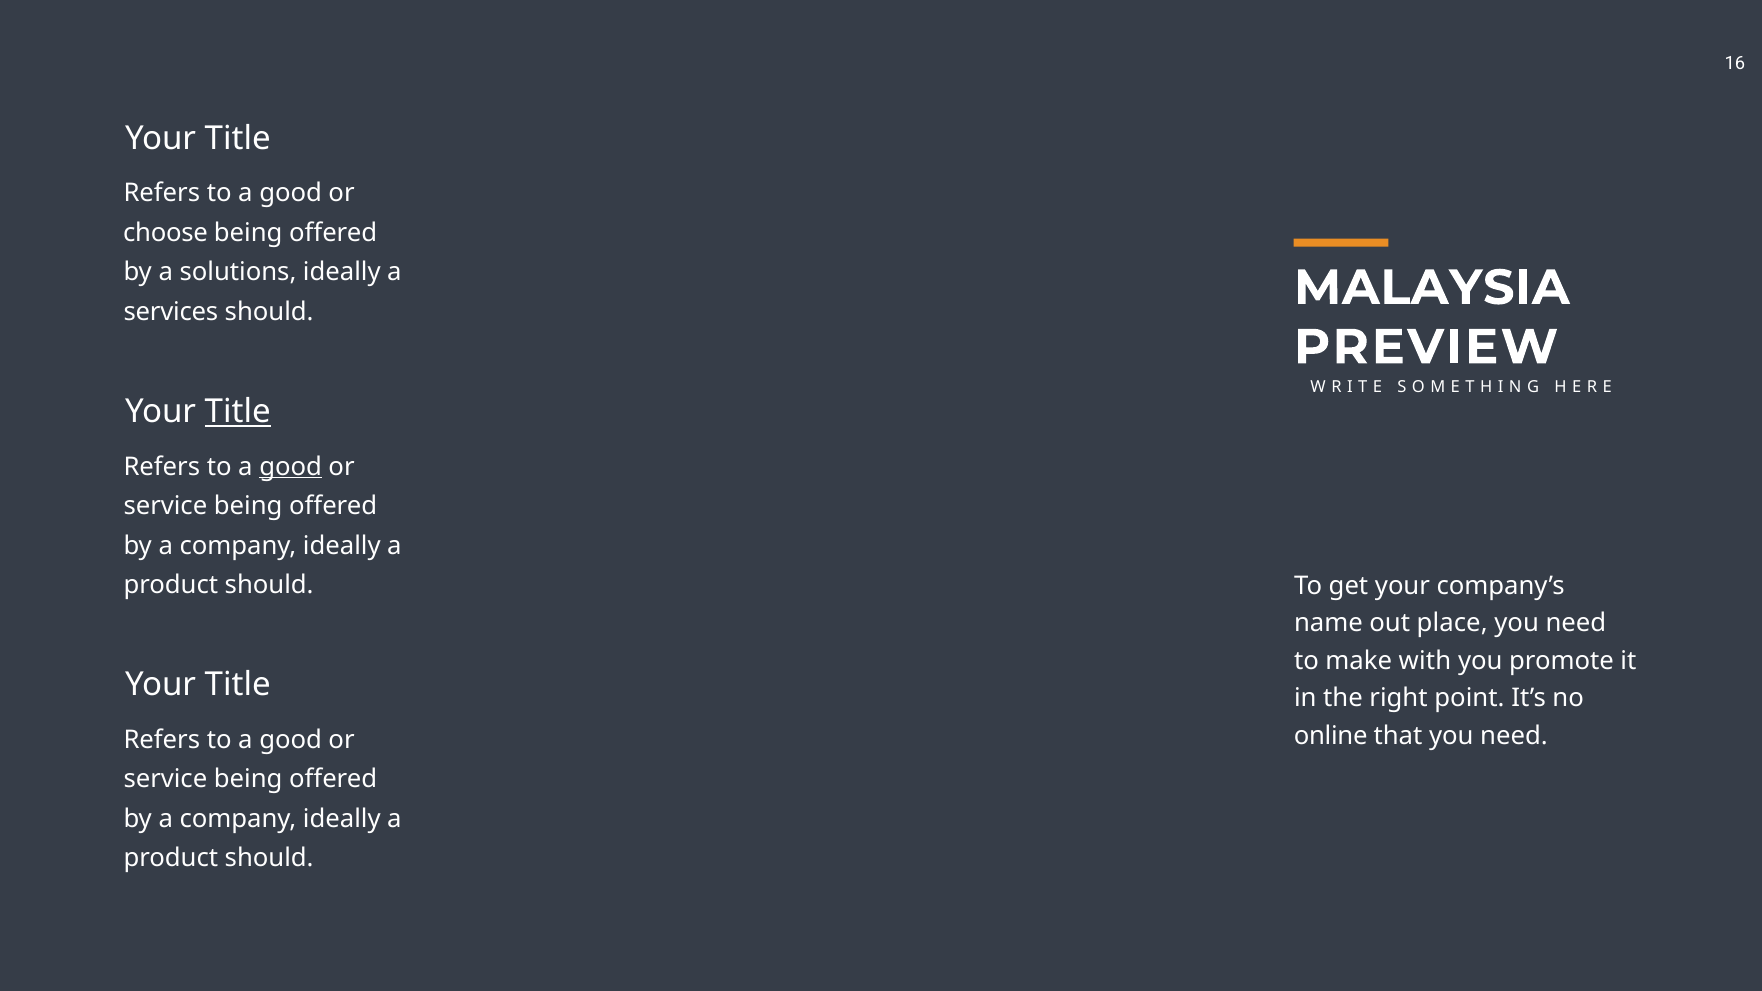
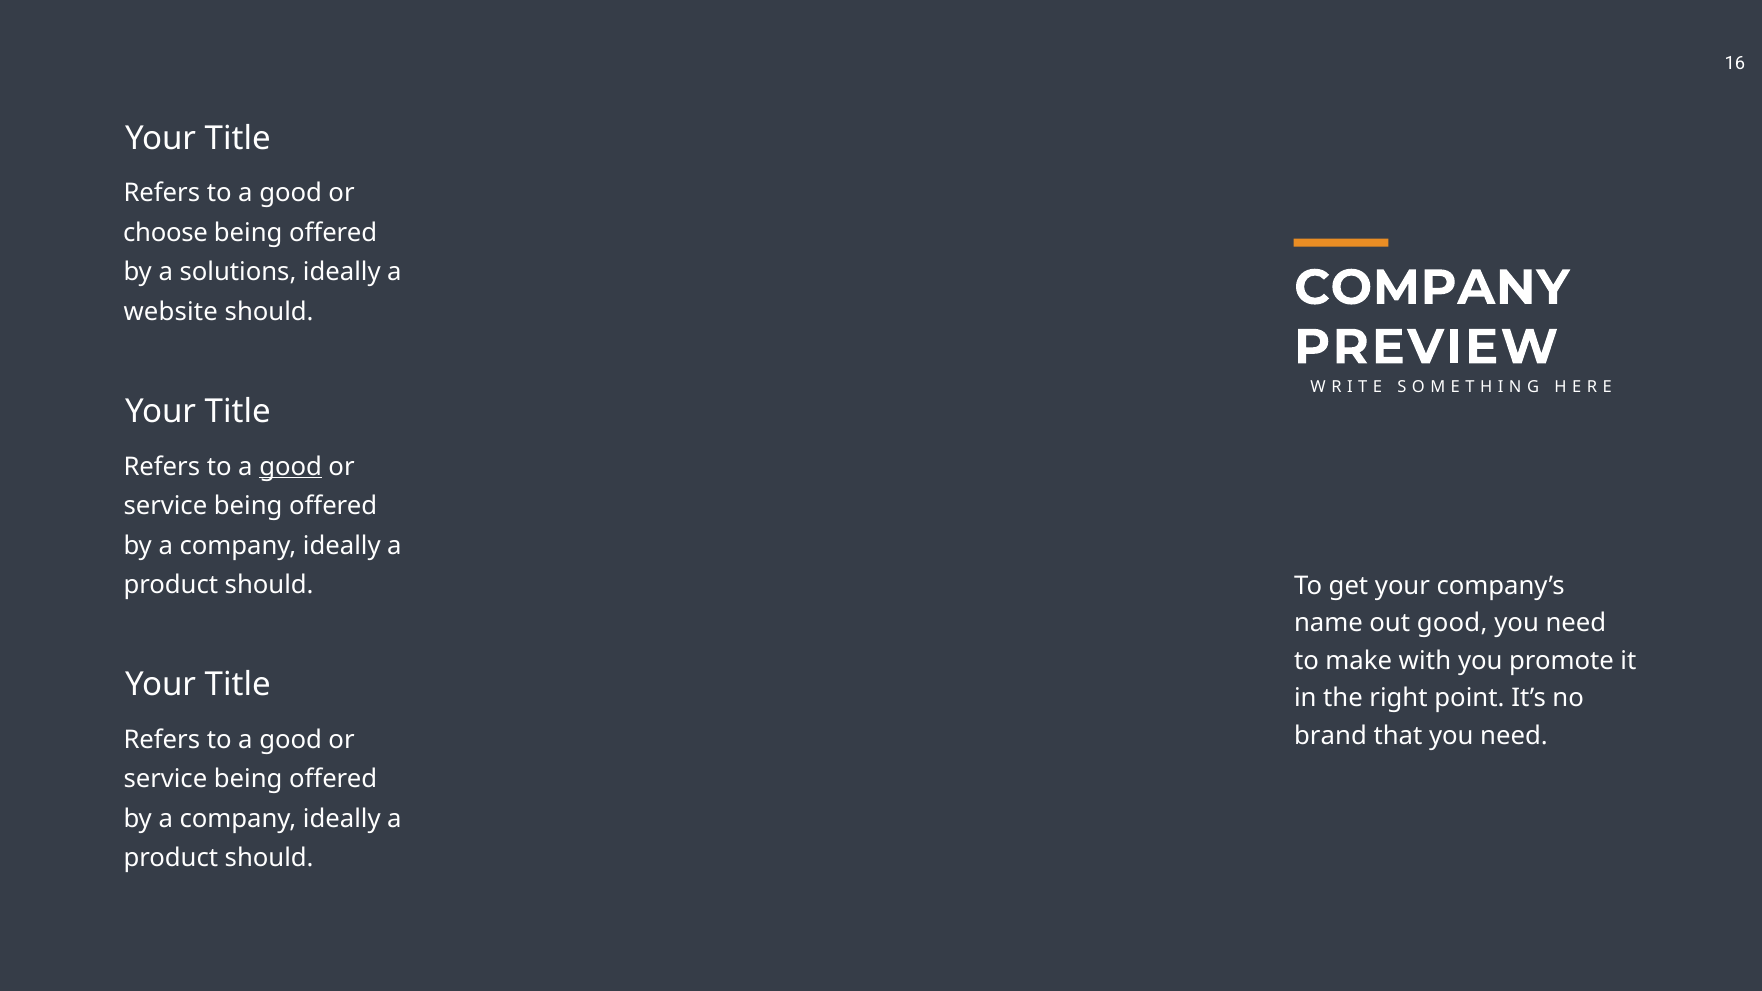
MALAYSIA: MALAYSIA -> COMPANY (1432, 288)
services: services -> website (171, 312)
Title underline: present -> none (238, 412)
out place: place -> good (1452, 624)
online: online -> brand (1330, 736)
